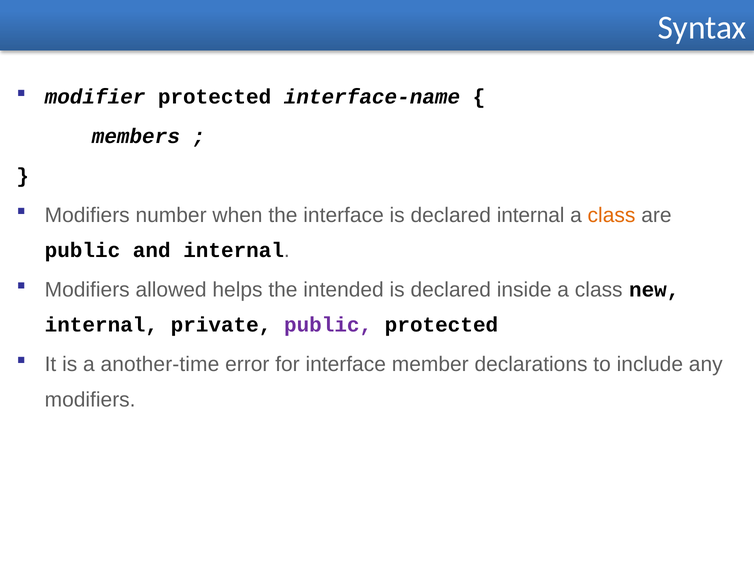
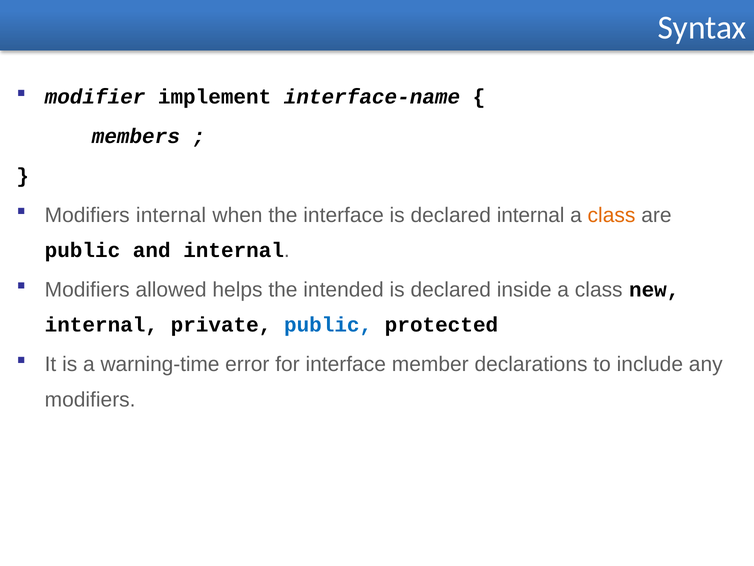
modifier protected: protected -> implement (215, 97)
Modifiers number: number -> internal (171, 215)
public colour: purple -> blue (328, 325)
another-time: another-time -> warning-time (160, 364)
